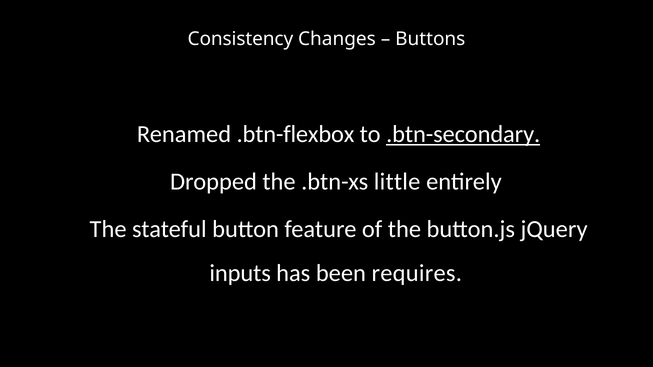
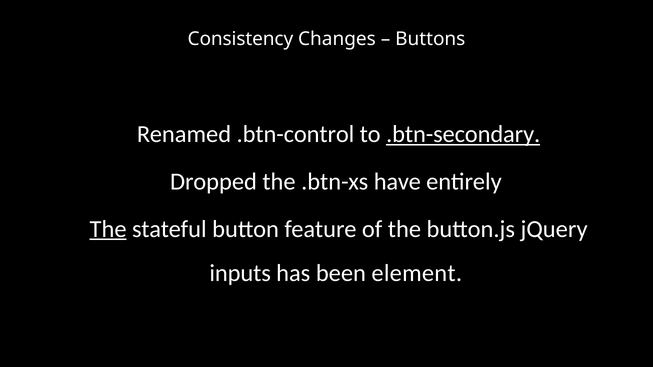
.btn-flexbox: .btn-flexbox -> .btn-control (295, 134)
little: little -> have (397, 182)
The underline: none -> present (108, 229)
requires: requires -> element (417, 273)
